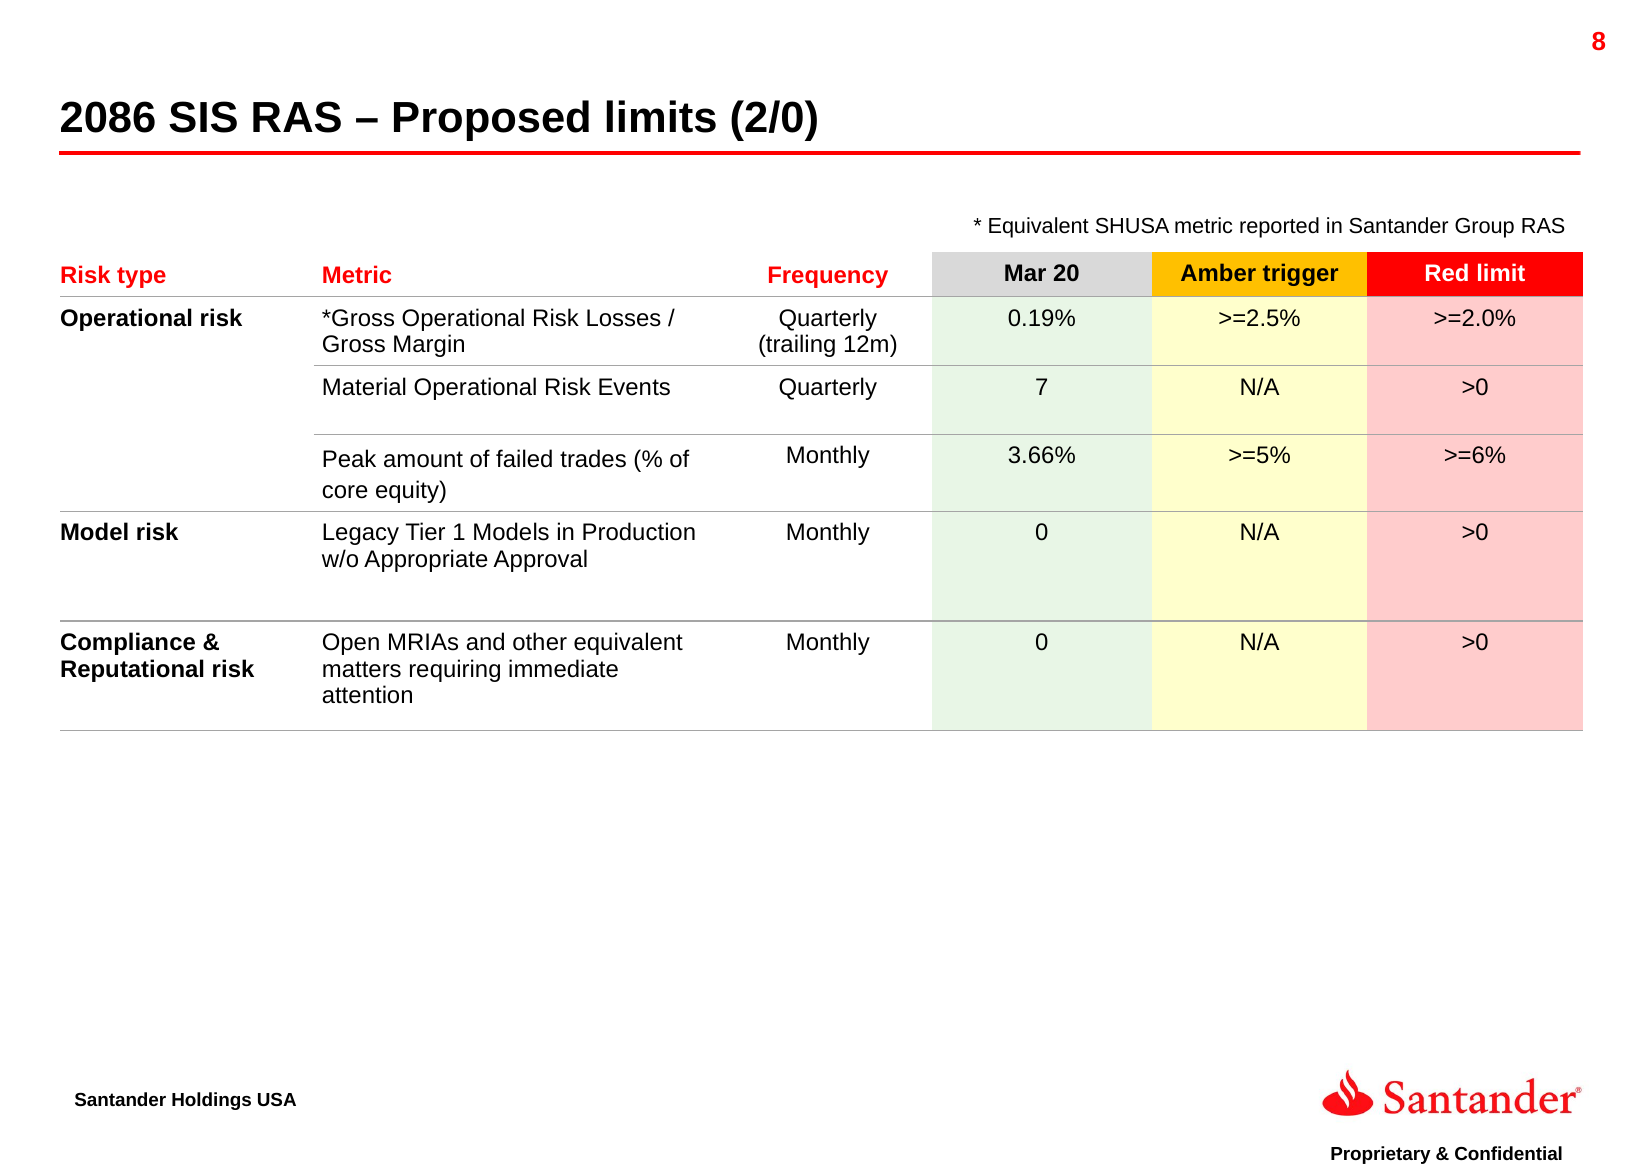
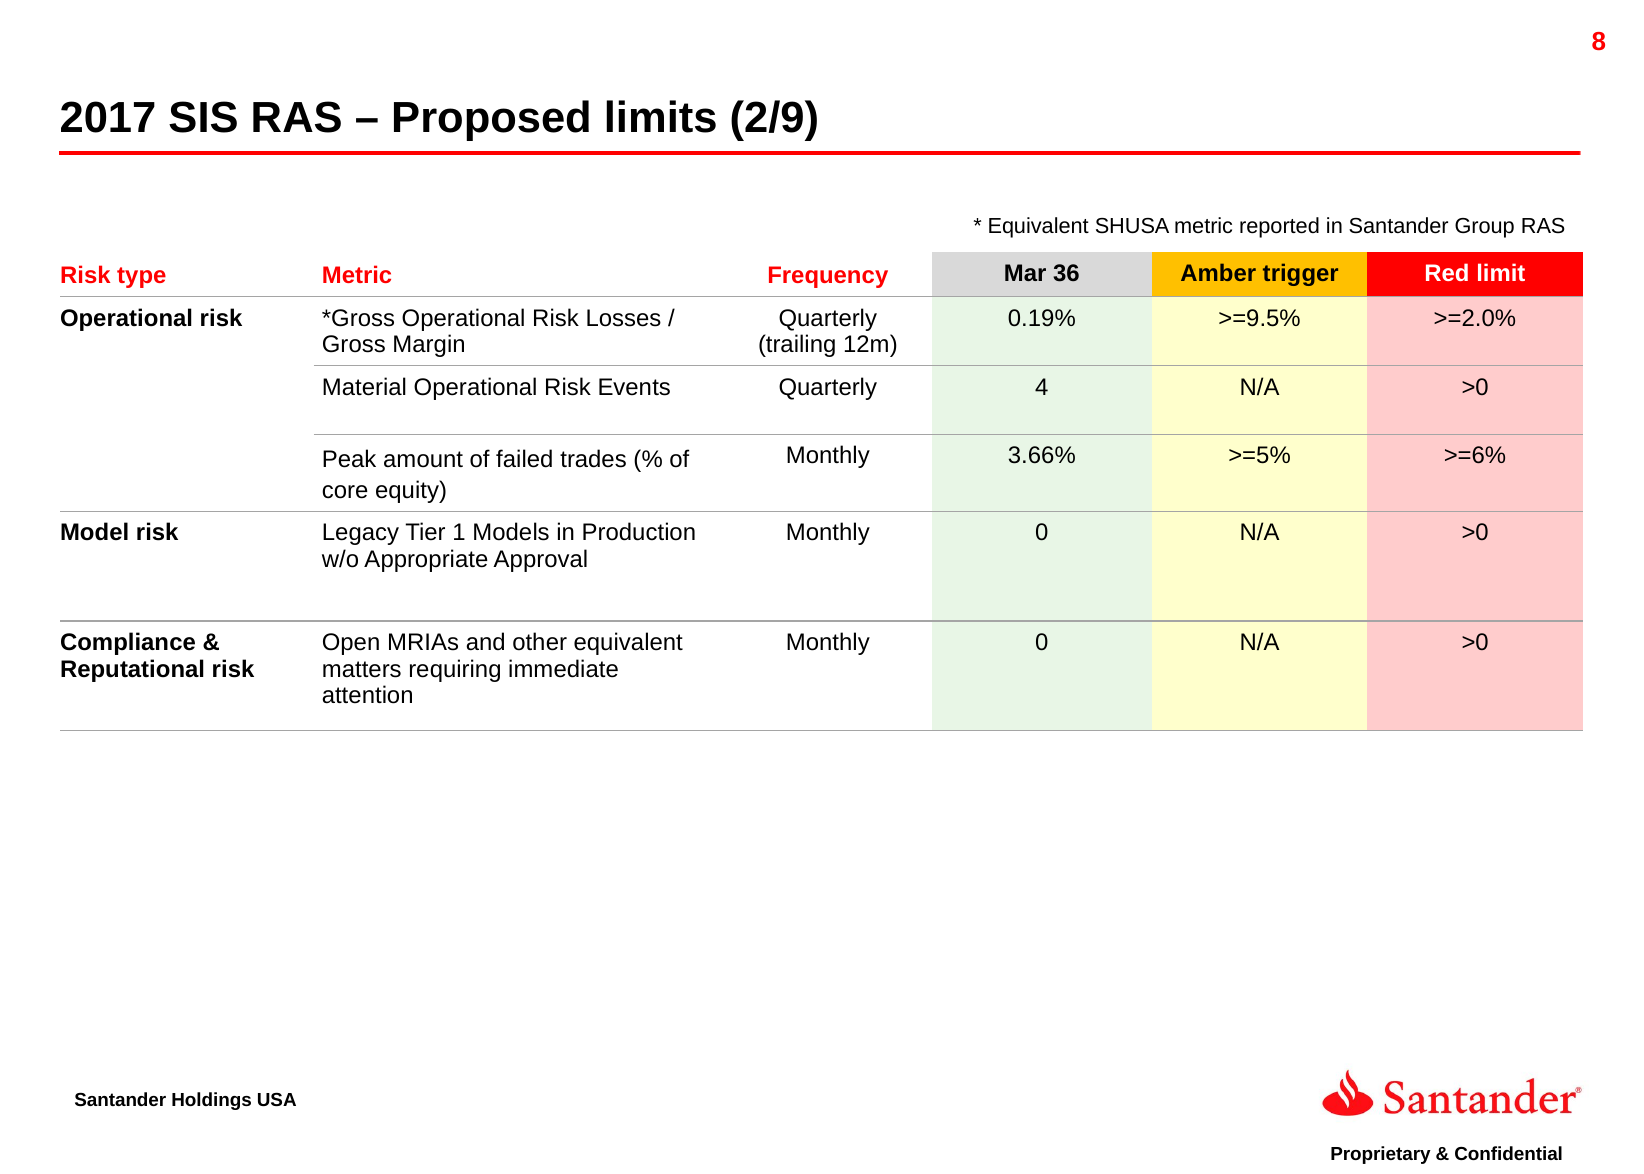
2086: 2086 -> 2017 (108, 118)
2/0: 2/0 -> 2/9 (774, 118)
20: 20 -> 36 (1066, 273)
>=2.5%: >=2.5% -> >=9.5% (1260, 318)
7: 7 -> 4 (1042, 387)
